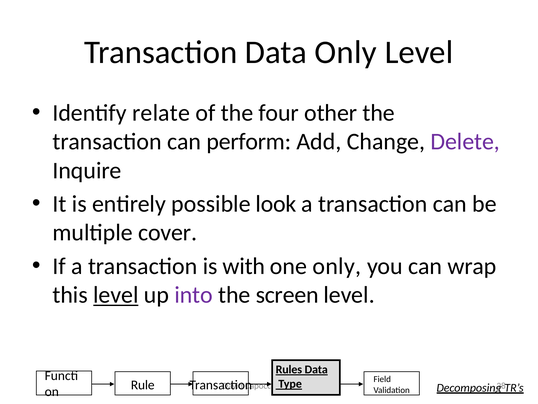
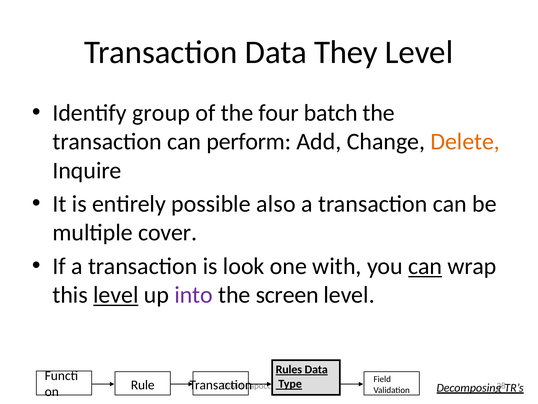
Data Only: Only -> They (346, 52)
relate: relate -> group (161, 113)
other: other -> batch (331, 113)
Delete colour: purple -> orange (465, 142)
look: look -> also (276, 204)
with: with -> look (244, 266)
one only: only -> with (337, 266)
can underline: none -> present (425, 266)
